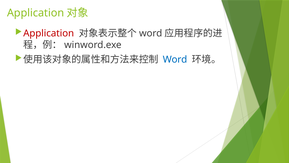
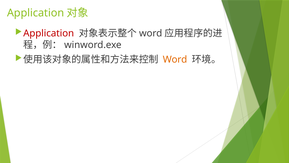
Word colour: blue -> orange (175, 59)
